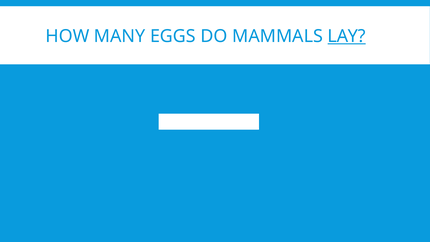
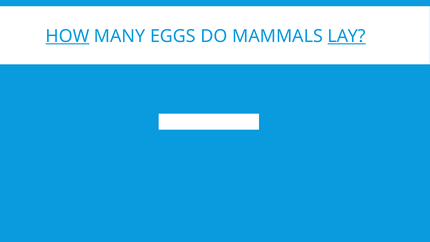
HOW underline: none -> present (68, 36)
